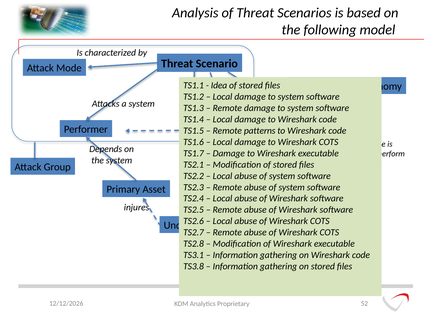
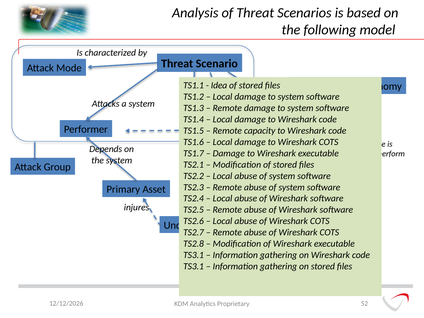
patterns: patterns -> capacity (260, 131)
TS3.8: TS3.8 -> TS3.1 (194, 266)
